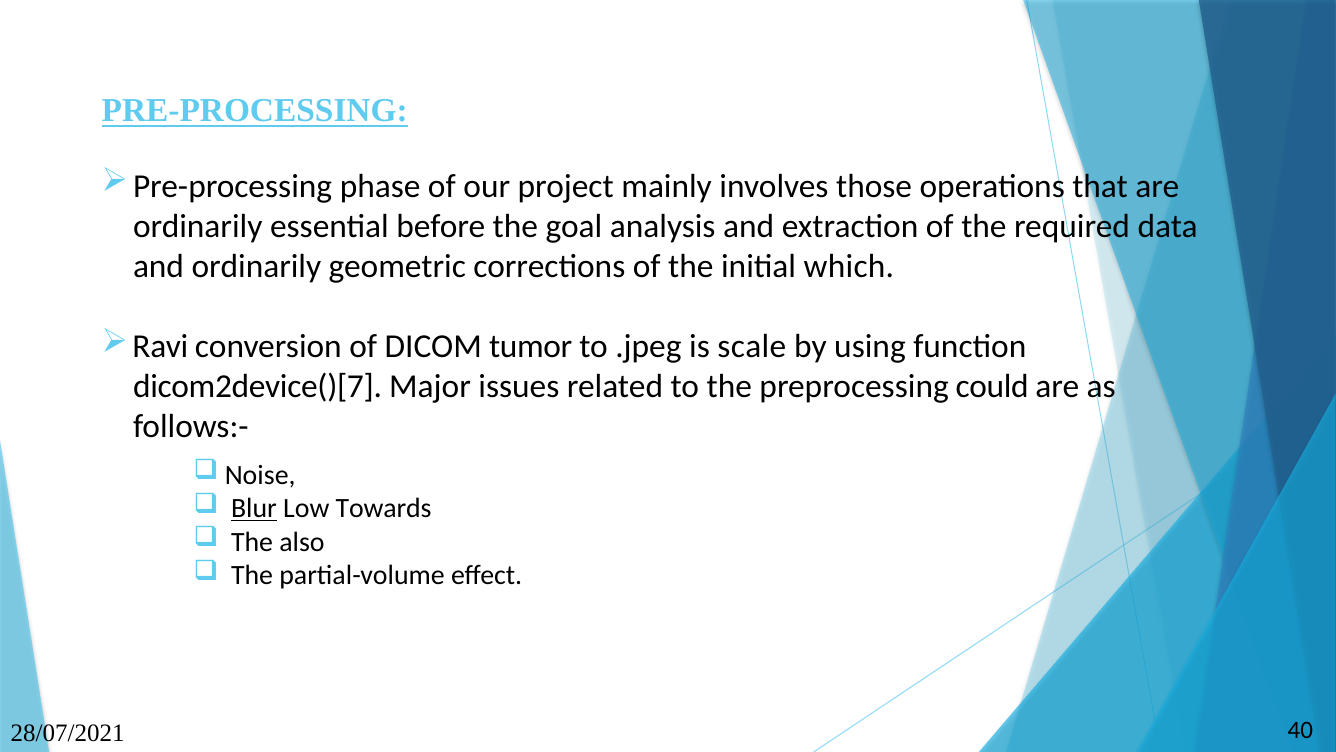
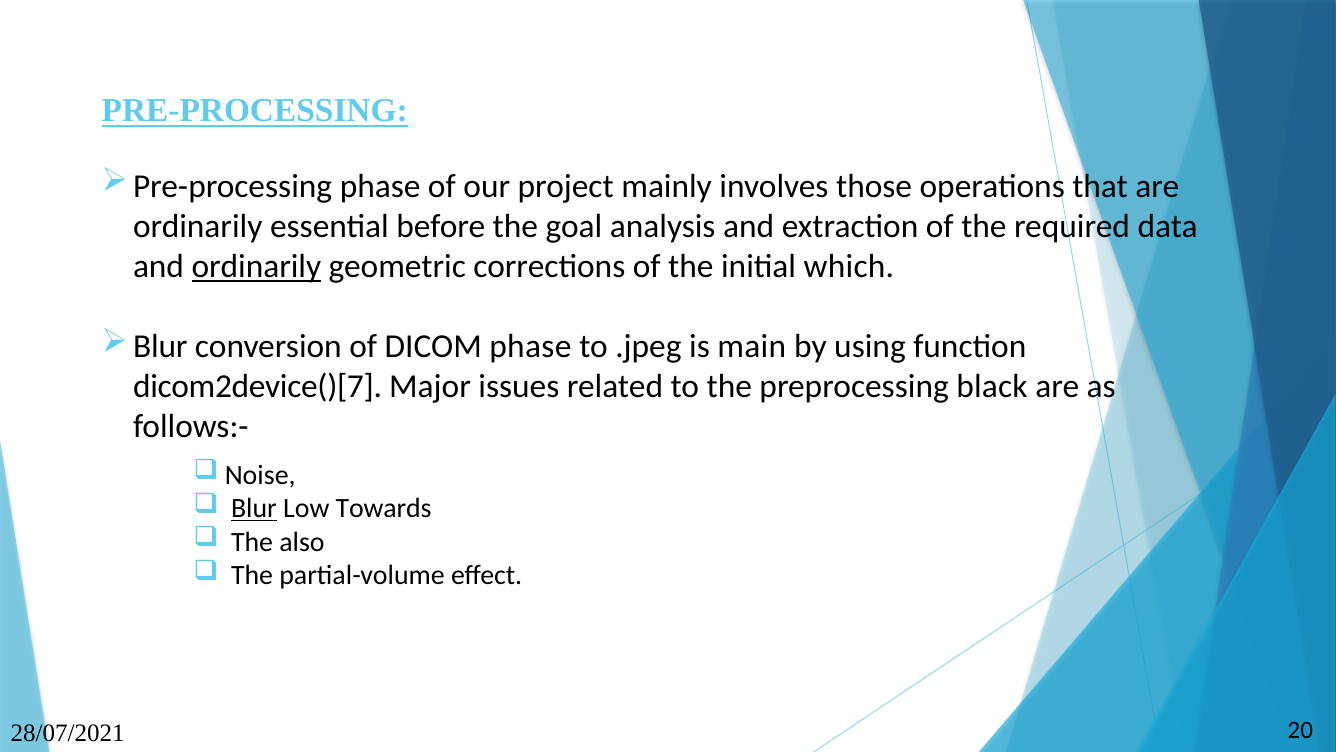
ordinarily underline: none -> present (256, 266)
Ravi: Ravi -> Blur (160, 346)
DICOM tumor: tumor -> phase (530, 346)
scale: scale -> main (752, 346)
could: could -> black (992, 386)
40: 40 -> 20 (1300, 730)
